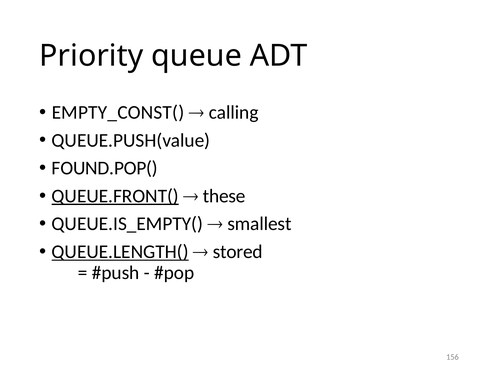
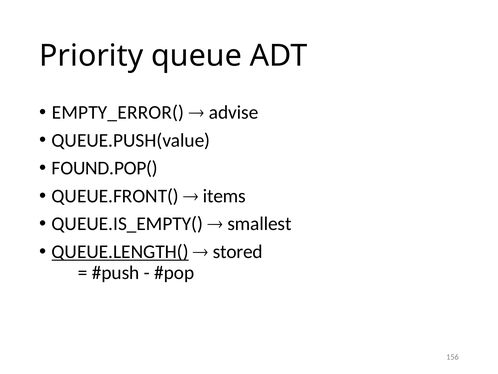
EMPTY_CONST(: EMPTY_CONST( -> EMPTY_ERROR( (118, 112)
calling: calling -> advise (234, 112)
QUEUE.FRONT( underline: present -> none (115, 196)
these: these -> items (224, 196)
